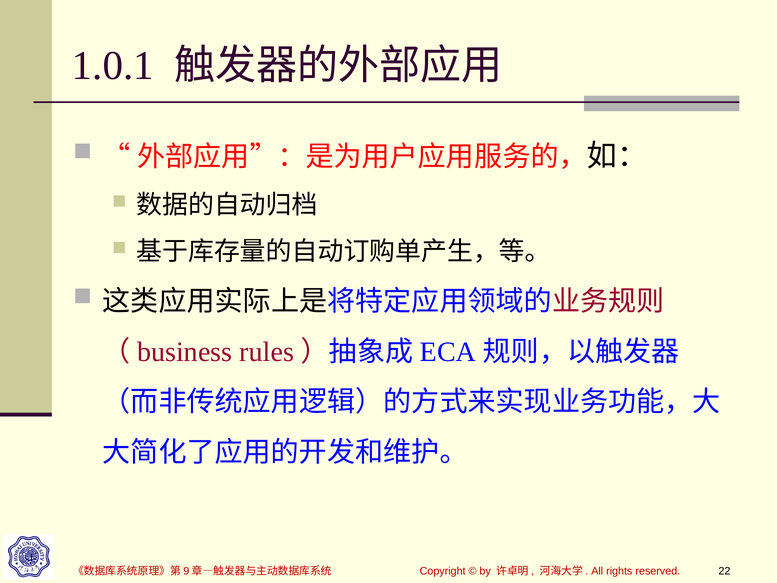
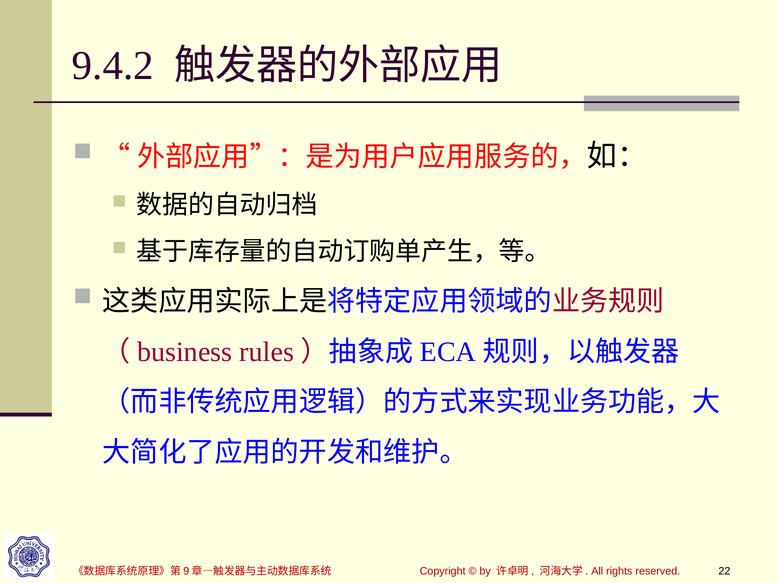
1.0.1: 1.0.1 -> 9.4.2 (113, 66)
